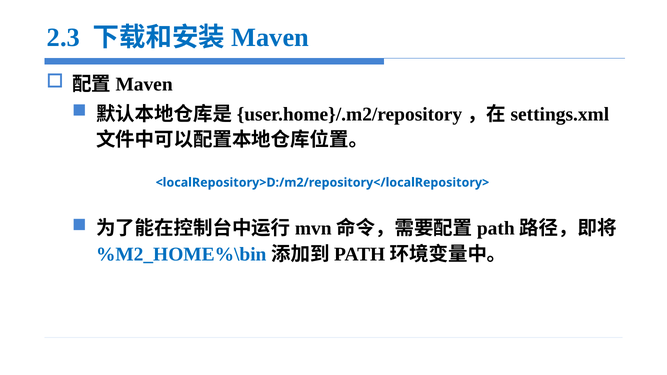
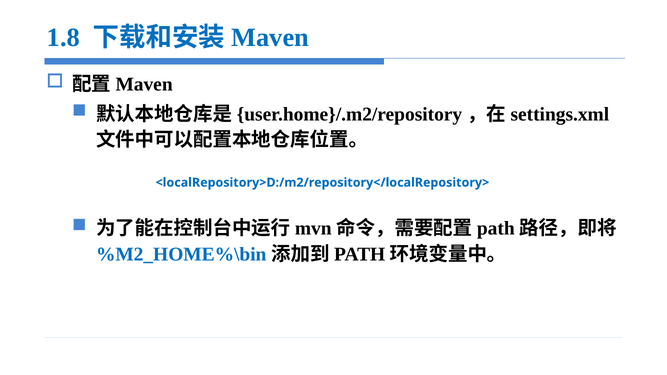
2.3: 2.3 -> 1.8 (63, 38)
